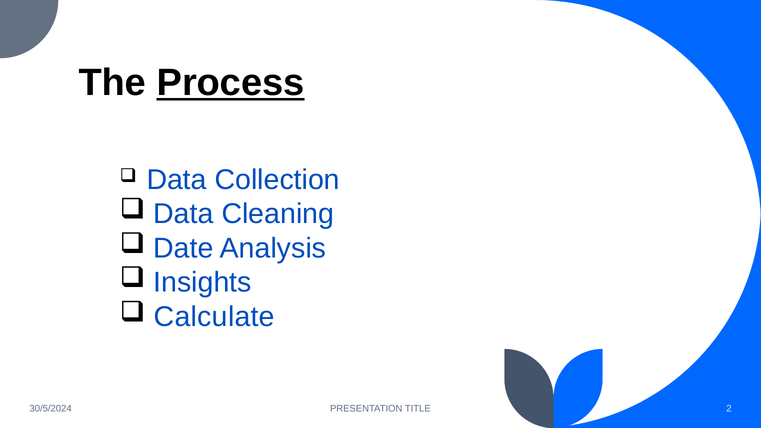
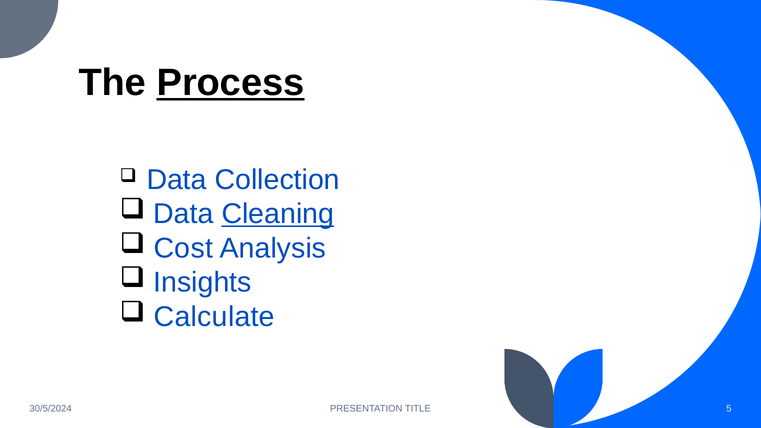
Cleaning underline: none -> present (278, 214)
Date: Date -> Cost (183, 248)
2: 2 -> 5 (729, 409)
